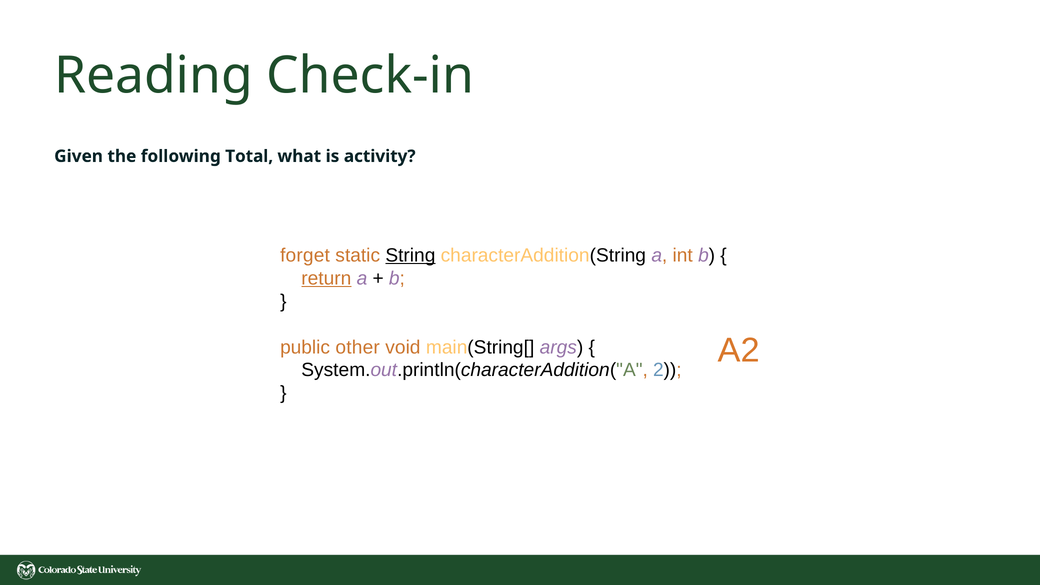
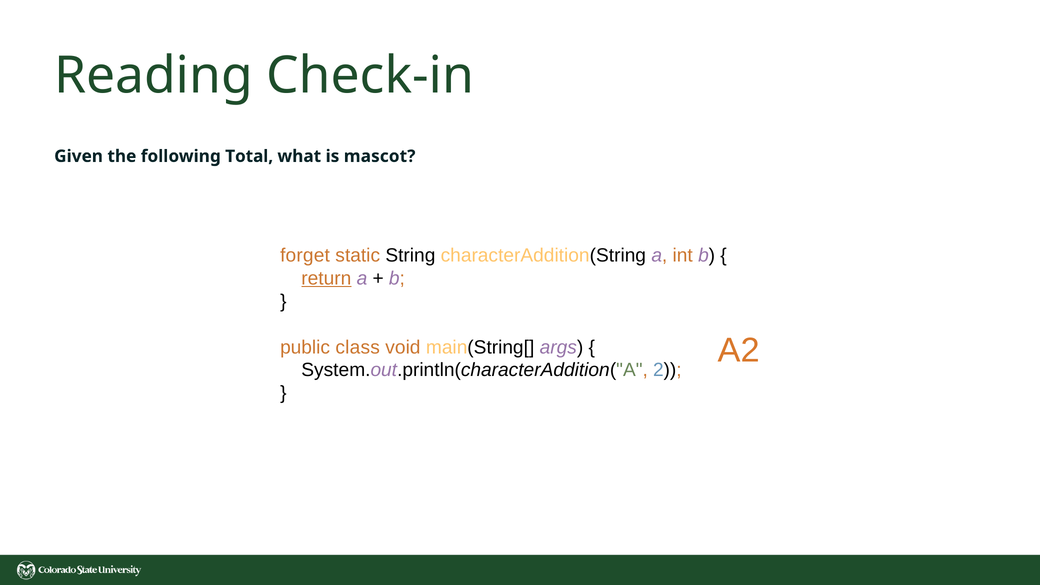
activity: activity -> mascot (380, 156)
String underline: present -> none (410, 255)
other: other -> class (358, 347)
